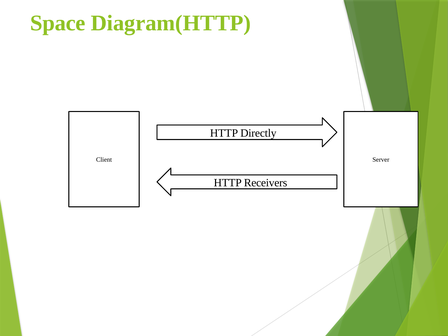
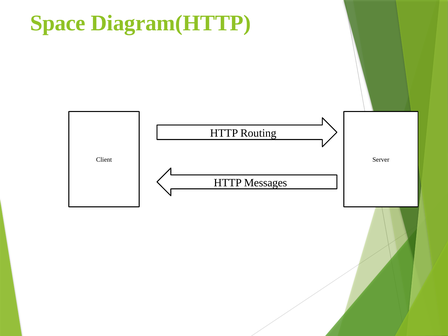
Directly: Directly -> Routing (258, 133)
Receivers: Receivers -> Messages (266, 183)
